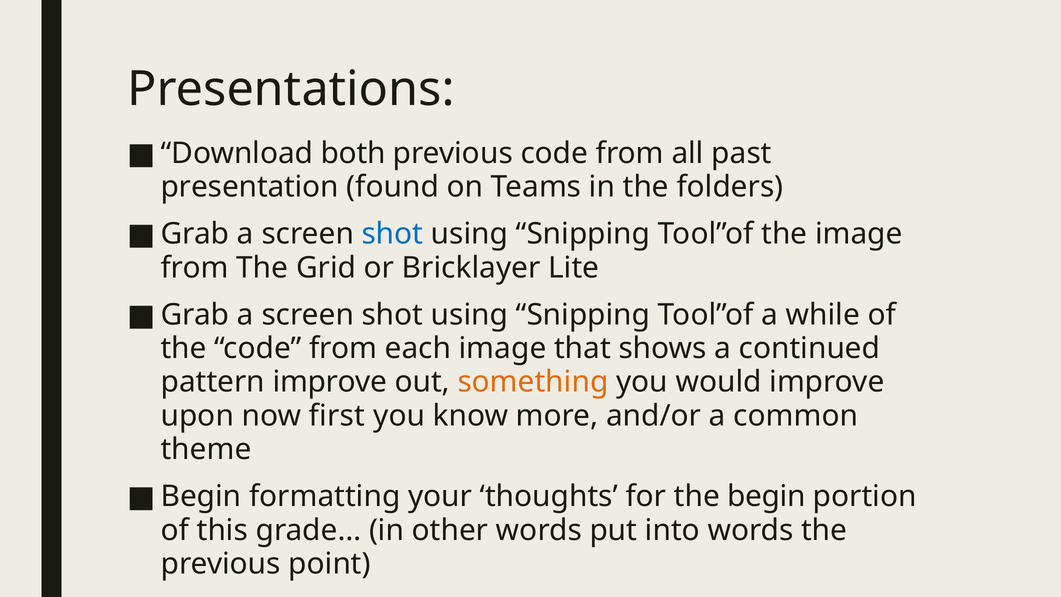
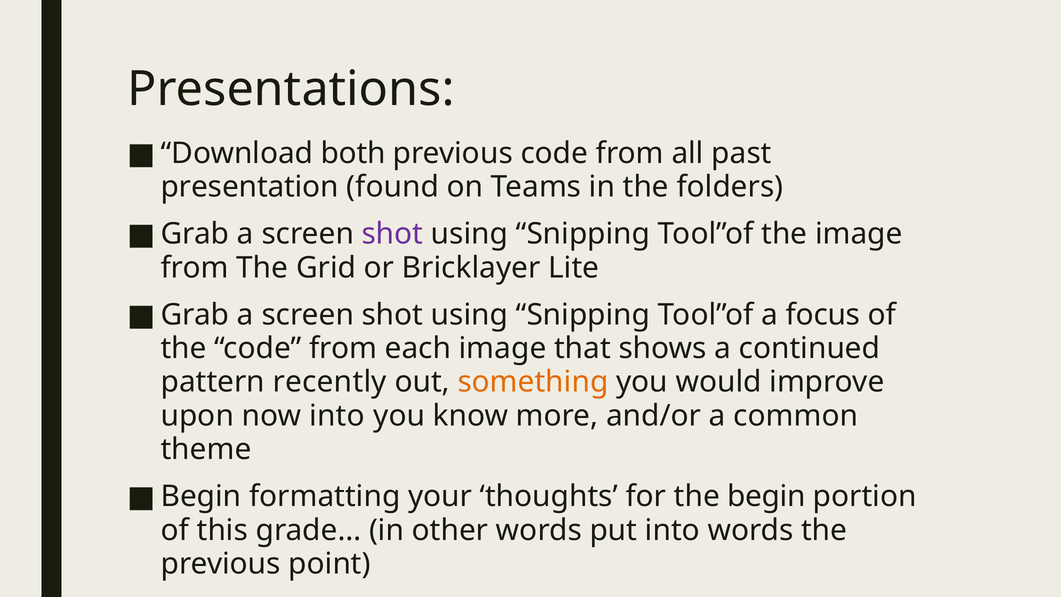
shot colour: blue -> purple (392, 234)
while: while -> focus (823, 315)
pattern improve: improve -> recently (330, 382)
now first: first -> into (337, 416)
